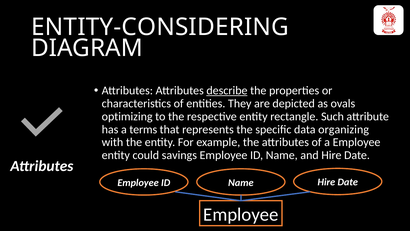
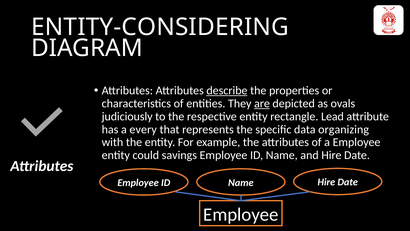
are underline: none -> present (262, 103)
optimizing: optimizing -> judiciously (127, 116)
Such: Such -> Lead (332, 116)
terms: terms -> every (143, 129)
